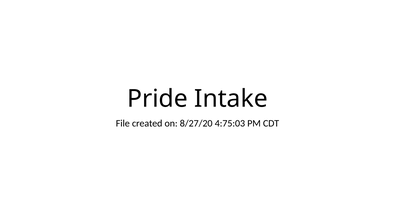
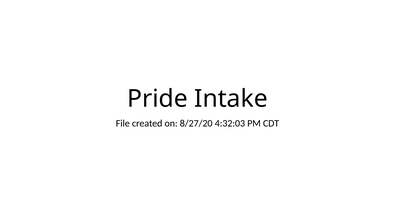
4:75:03: 4:75:03 -> 4:32:03 (230, 123)
